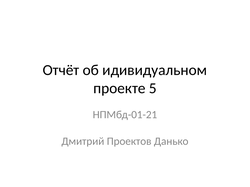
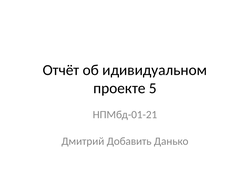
Проектов: Проектов -> Добавить (129, 142)
